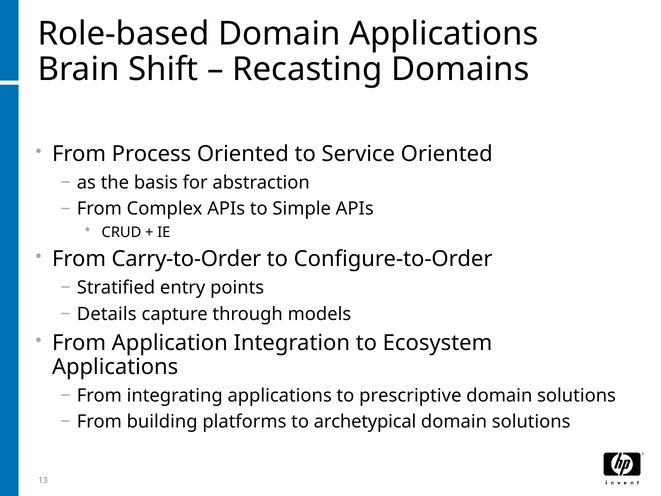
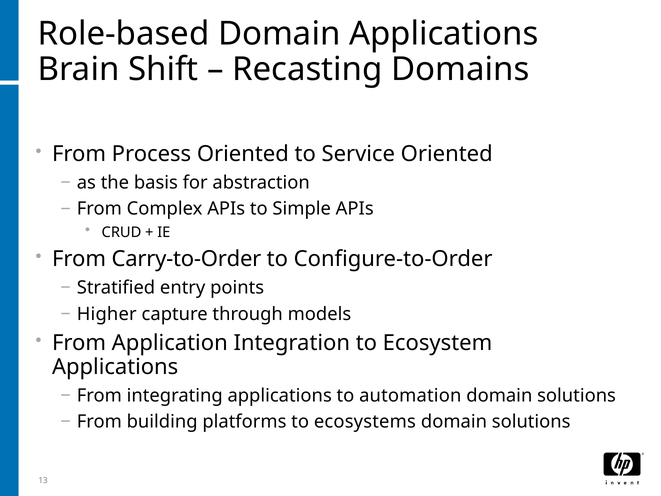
Details: Details -> Higher (107, 314)
prescriptive: prescriptive -> automation (410, 395)
archetypical: archetypical -> ecosystems (365, 422)
